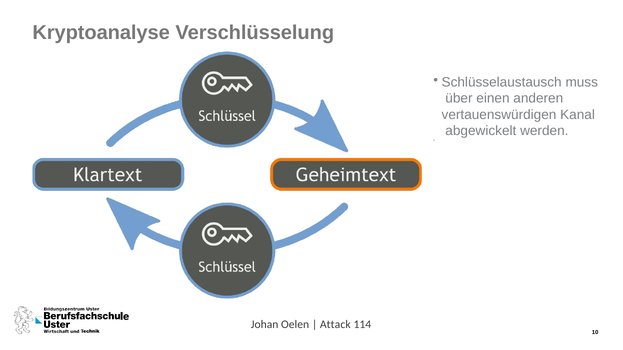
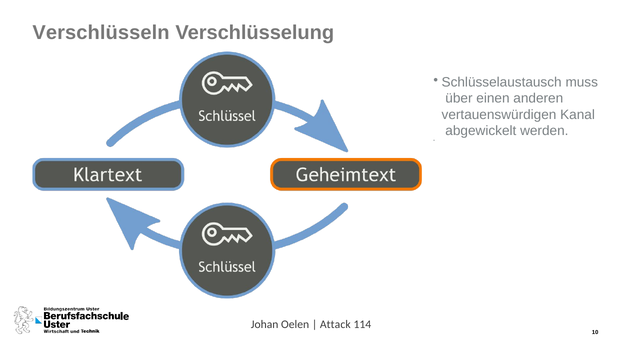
Kryptoanalyse: Kryptoanalyse -> Verschlüsseln (101, 33)
